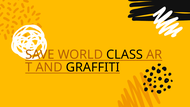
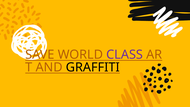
CLASS colour: black -> purple (125, 55)
